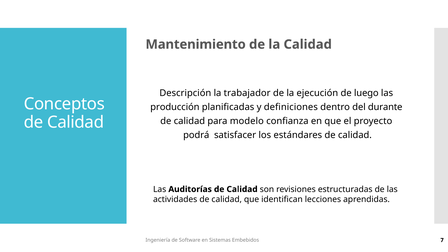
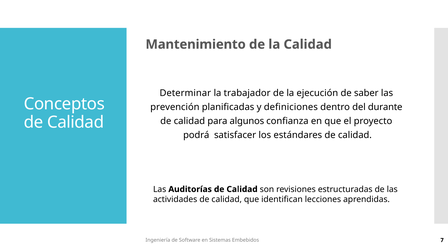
Descripción: Descripción -> Determinar (185, 93)
luego: luego -> saber (366, 93)
producción: producción -> prevención (175, 107)
modelo: modelo -> algunos (247, 121)
